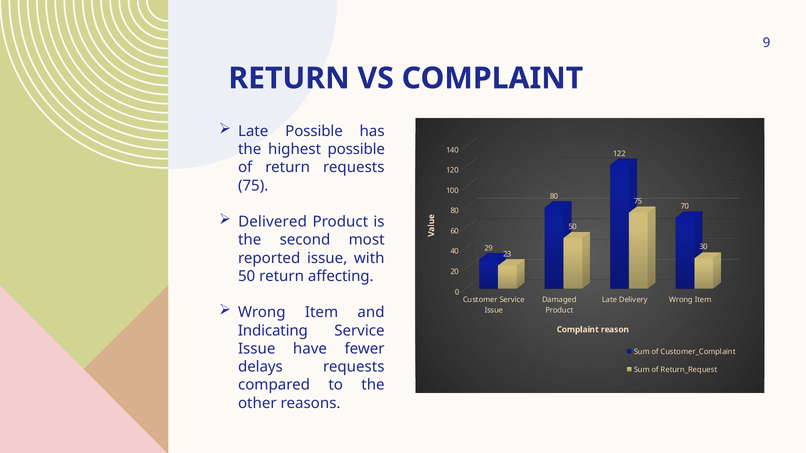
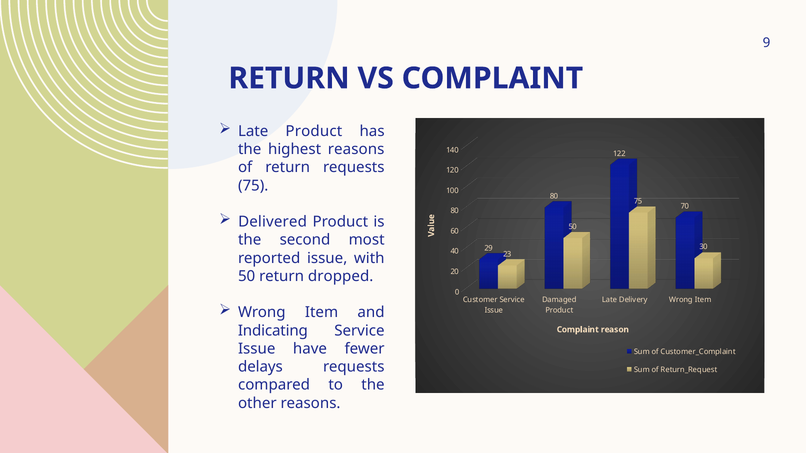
Late Possible: Possible -> Product (314, 131)
highest possible: possible -> reasons (356, 150)
affecting: affecting -> dropped (341, 276)
